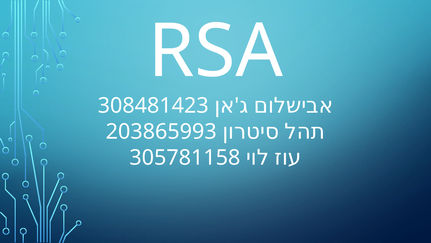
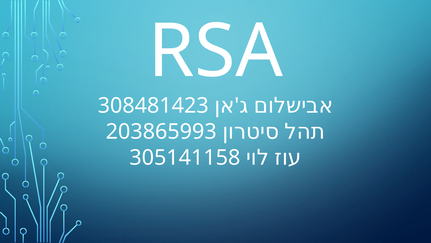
305781158: 305781158 -> 305141158 (185, 157)
